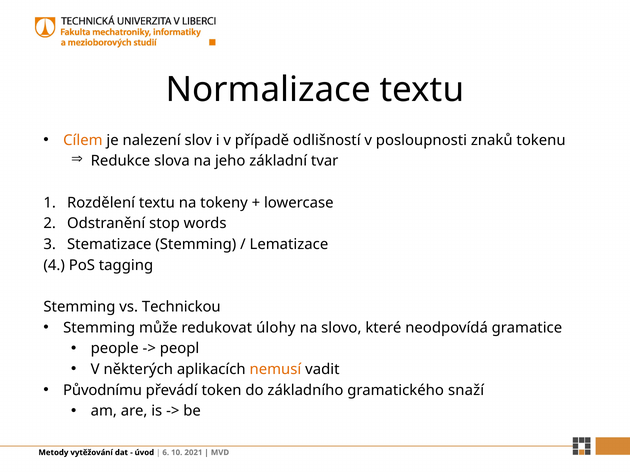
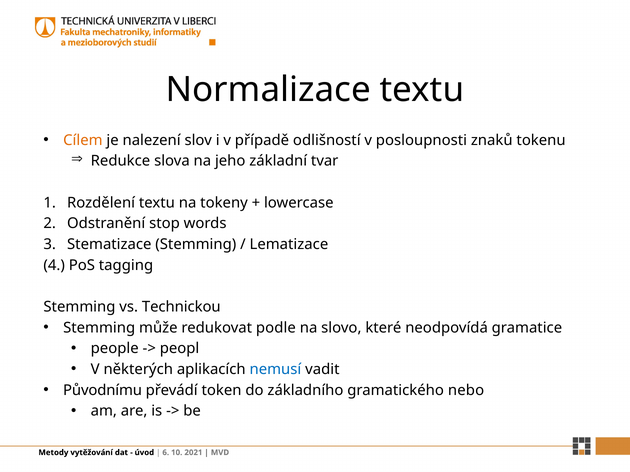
úlohy: úlohy -> podle (276, 328)
nemusí colour: orange -> blue (275, 370)
snaží: snaží -> nebo (466, 391)
